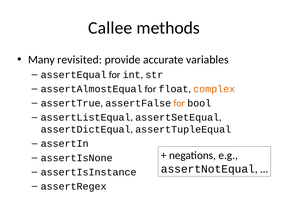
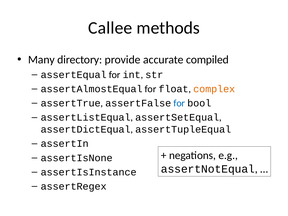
revisited: revisited -> directory (80, 60)
variables: variables -> compiled (207, 60)
for colour: orange -> blue (179, 103)
